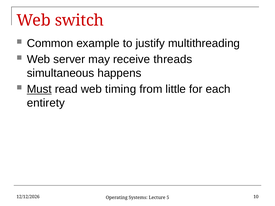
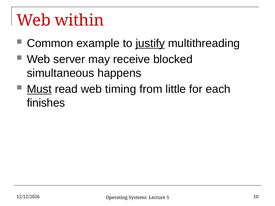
switch: switch -> within (79, 20)
justify underline: none -> present (150, 43)
threads: threads -> blocked (173, 59)
entirety: entirety -> finishes (46, 103)
